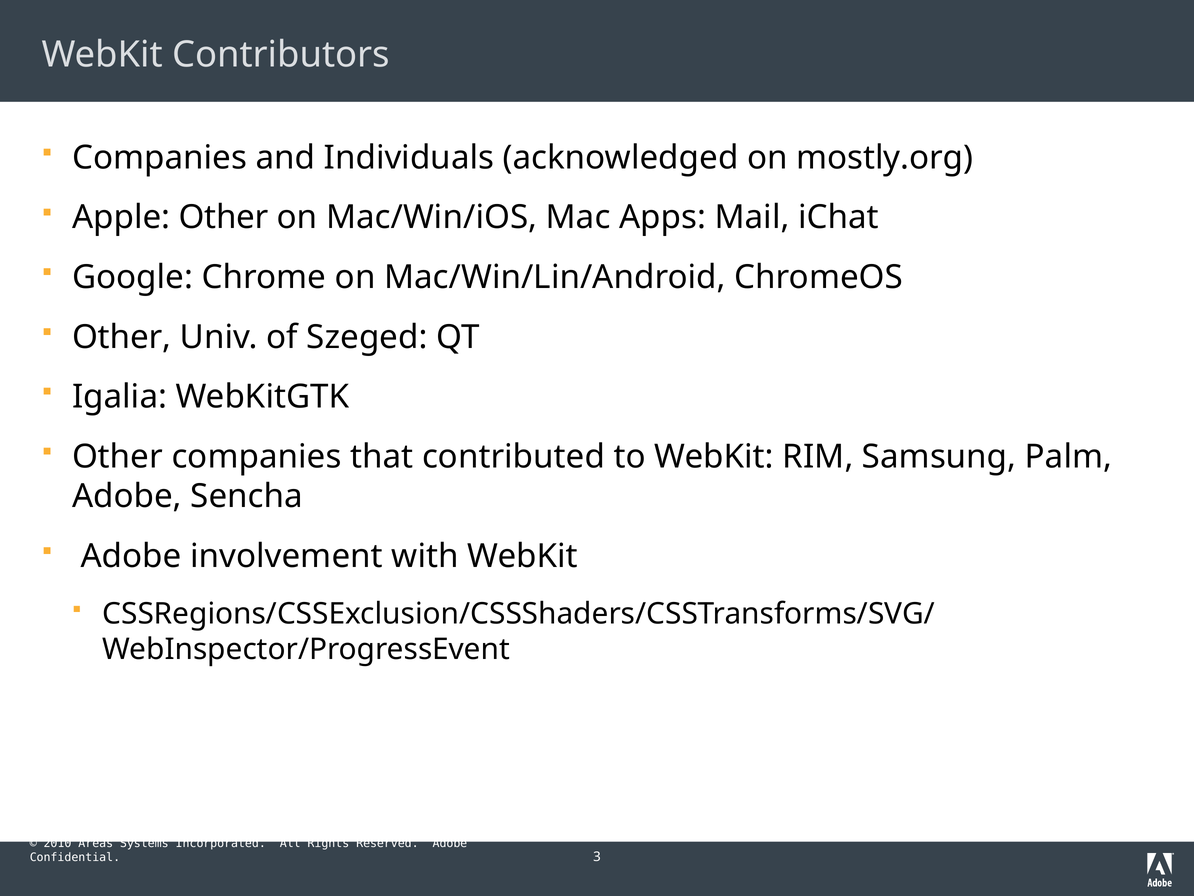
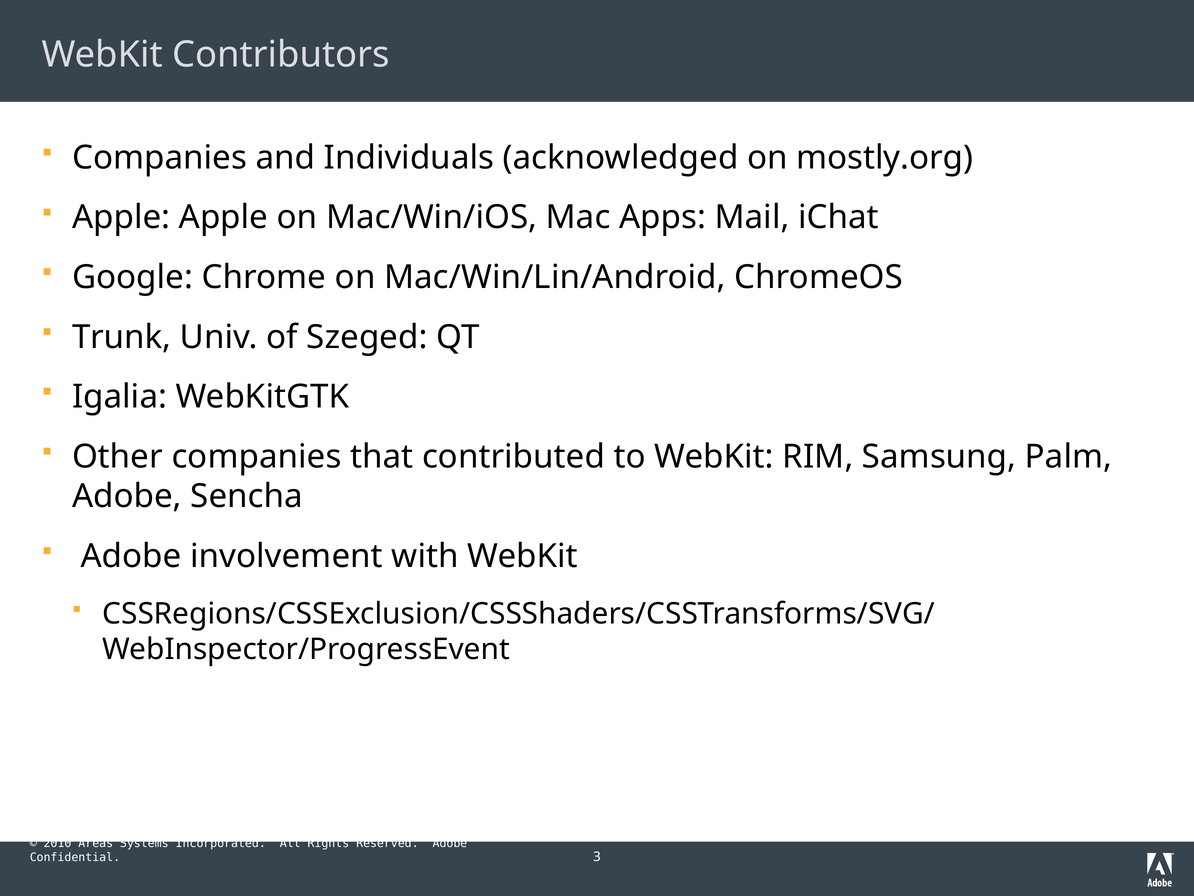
Apple Other: Other -> Apple (224, 217)
Other: Other -> Trunk (122, 337)
